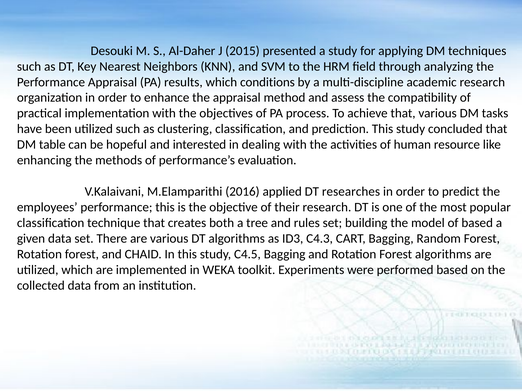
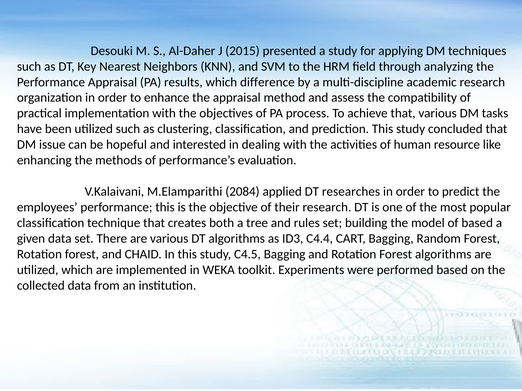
conditions: conditions -> difference (267, 82)
table: table -> issue (52, 145)
2016: 2016 -> 2084 (242, 192)
C4.3: C4.3 -> C4.4 (320, 239)
